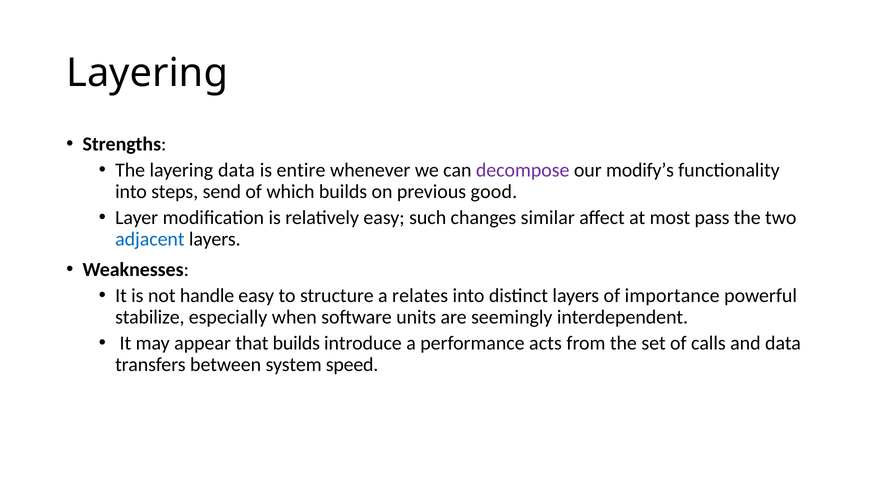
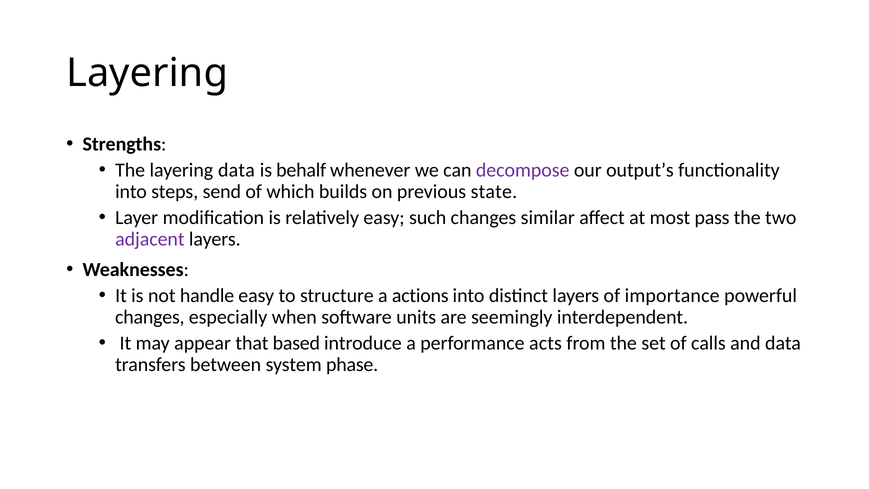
entire: entire -> behalf (301, 170)
modify’s: modify’s -> output’s (640, 170)
good: good -> state (494, 191)
adjacent colour: blue -> purple (150, 239)
relates: relates -> actions (420, 295)
stabilize: stabilize -> changes (150, 317)
that builds: builds -> based (296, 343)
speed: speed -> phase (352, 364)
